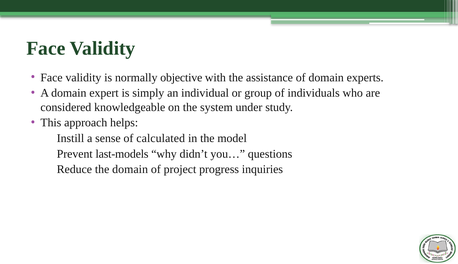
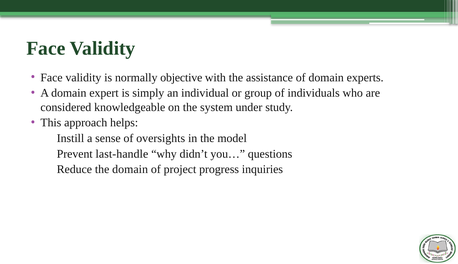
calculated: calculated -> oversights (161, 138)
last-models: last-models -> last-handle (122, 154)
